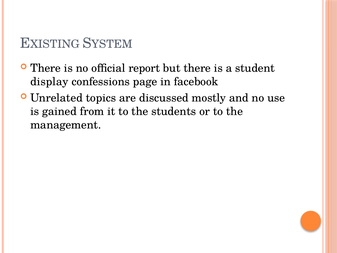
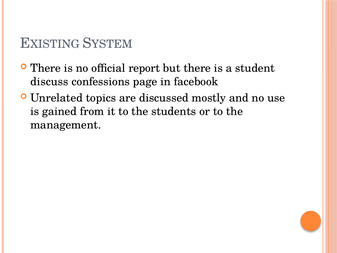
display: display -> discuss (49, 82)
